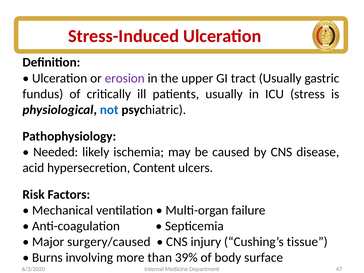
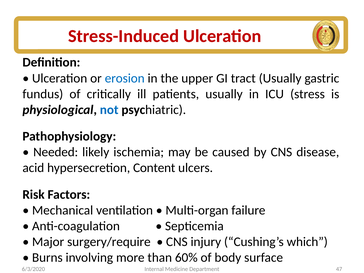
erosion colour: purple -> blue (125, 78)
surgery/caused: surgery/caused -> surgery/require (109, 242)
tissue: tissue -> which (307, 242)
39%: 39% -> 60% (186, 258)
